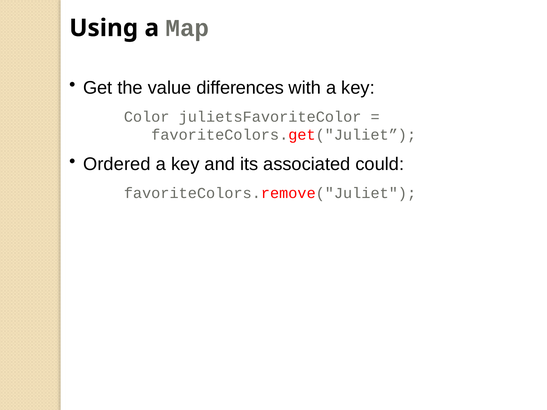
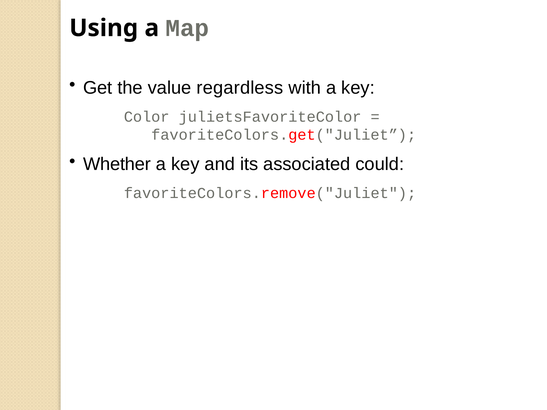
differences: differences -> regardless (240, 88)
Ordered: Ordered -> Whether (117, 164)
